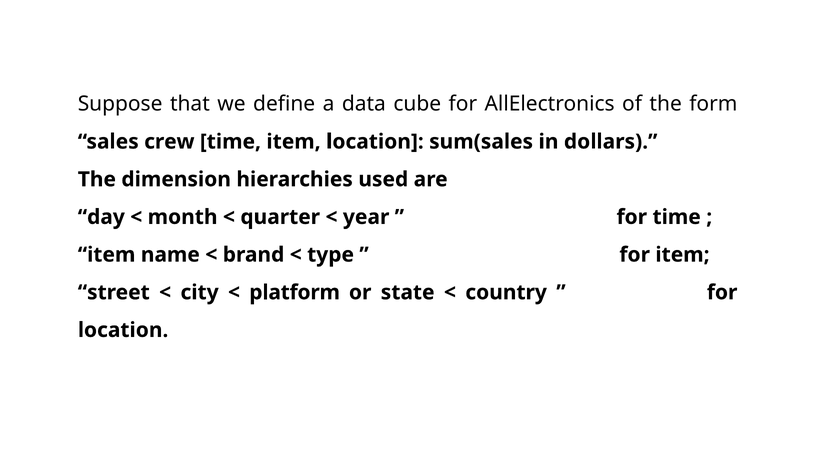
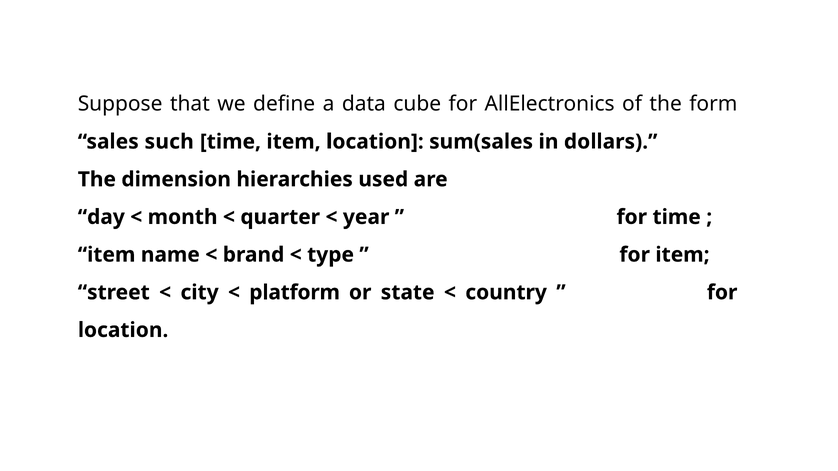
crew: crew -> such (169, 142)
